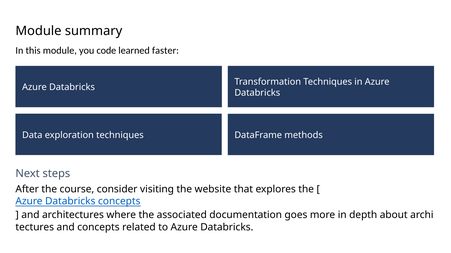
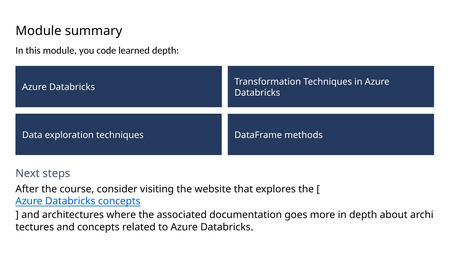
learned faster: faster -> depth (166, 51)
